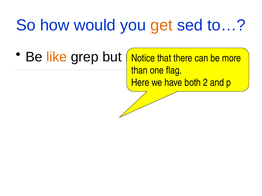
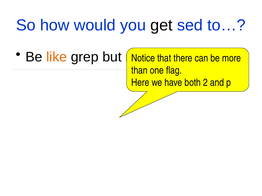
get colour: orange -> black (162, 25)
